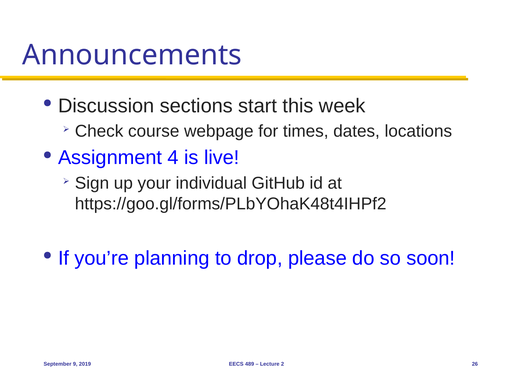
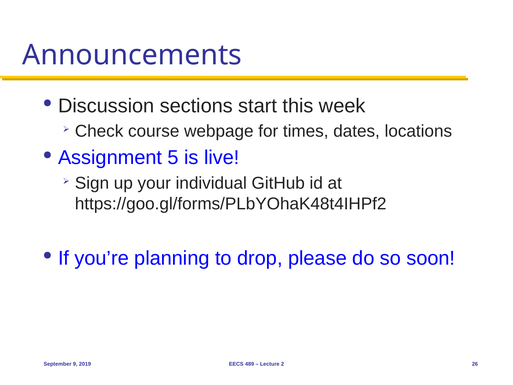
4: 4 -> 5 (173, 158)
